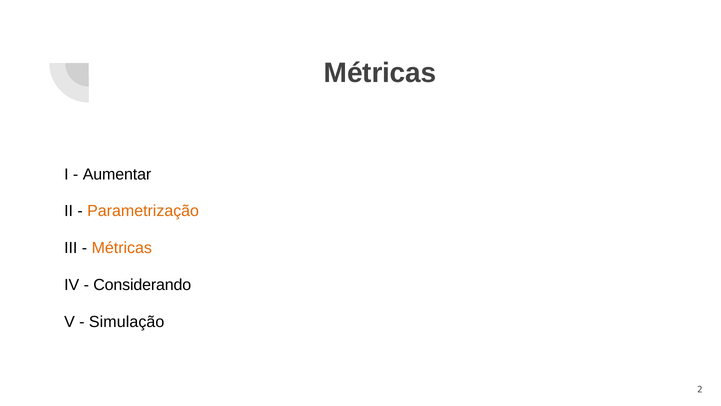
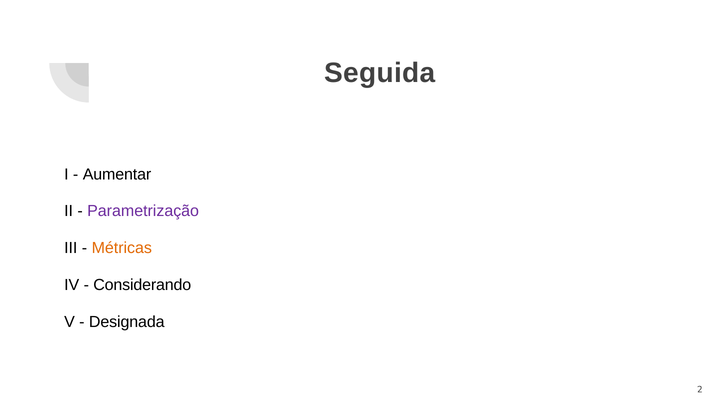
Métricas: Métricas -> Seguida (380, 73)
Parametrização colour: orange -> purple (143, 211)
Simulação: Simulação -> Designada (127, 322)
